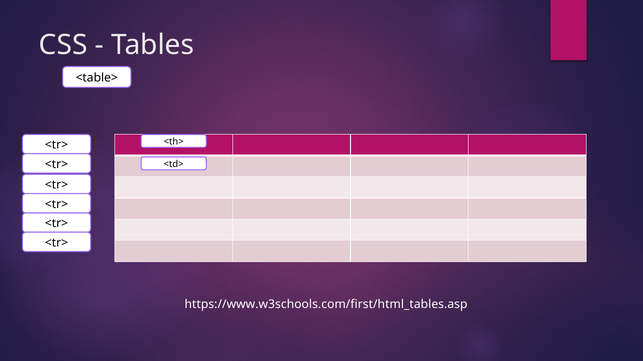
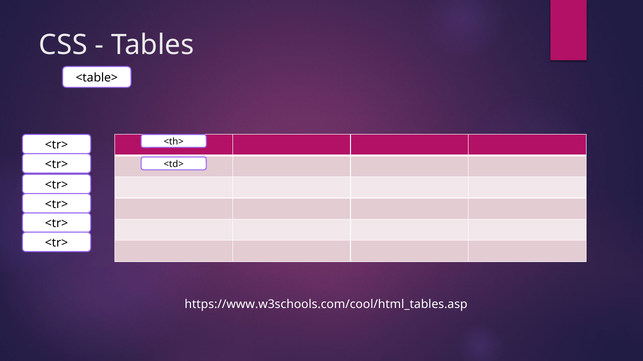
https://www.w3schools.com/first/html_tables.asp: https://www.w3schools.com/first/html_tables.asp -> https://www.w3schools.com/cool/html_tables.asp (326, 305)
